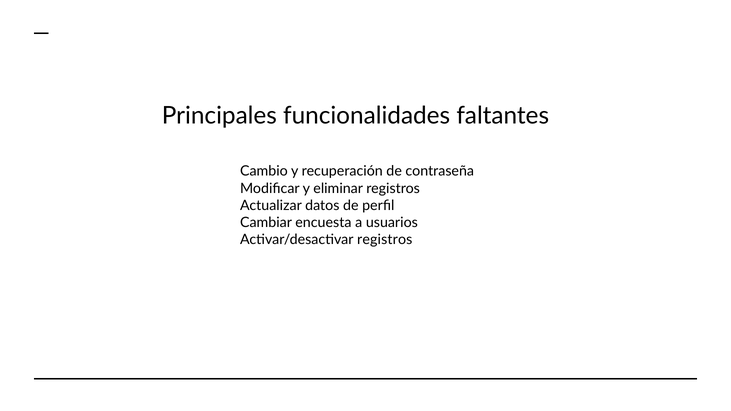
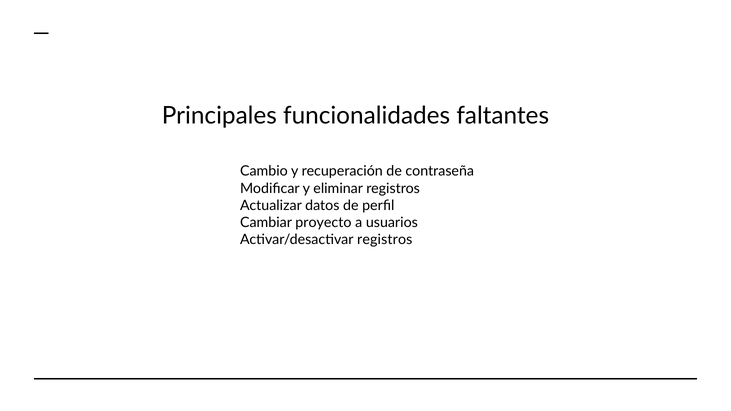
encuesta: encuesta -> proyecto (323, 223)
